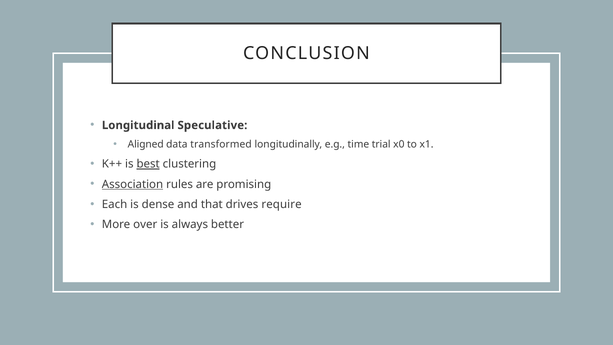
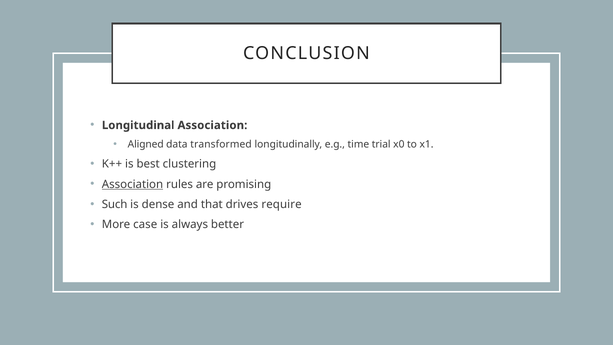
Longitudinal Speculative: Speculative -> Association (212, 125)
best underline: present -> none (148, 164)
Each: Each -> Such (115, 204)
over: over -> case (145, 225)
